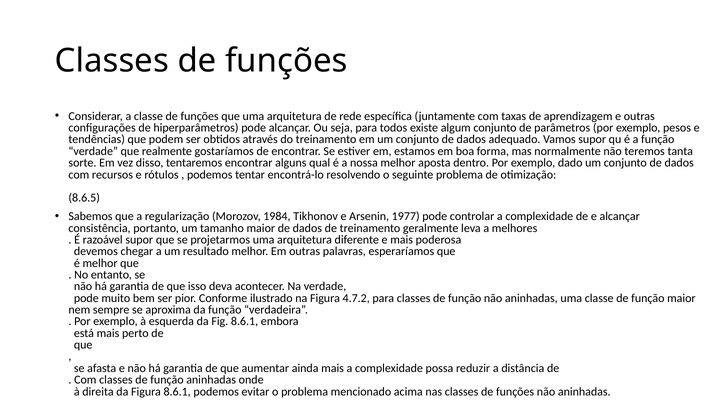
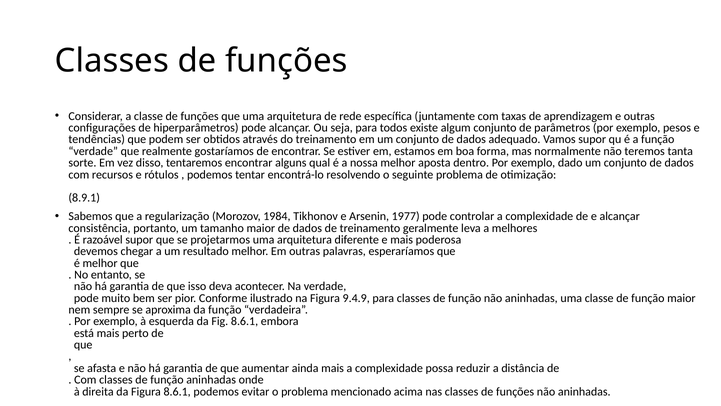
8.6.5: 8.6.5 -> 8.9.1 (84, 198)
4.7.2: 4.7.2 -> 9.4.9 (356, 298)
